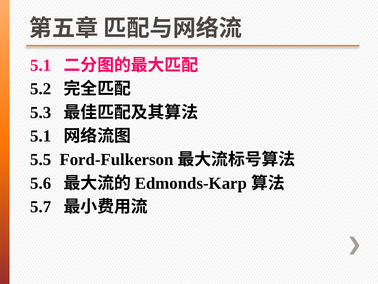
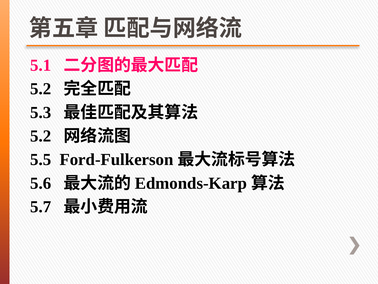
5.1: 5.1 -> 5.2 (41, 136)
